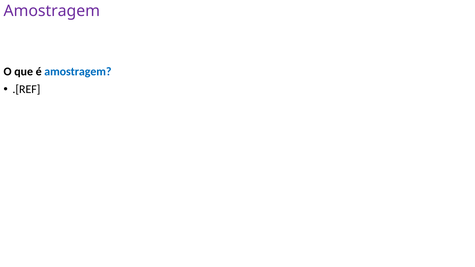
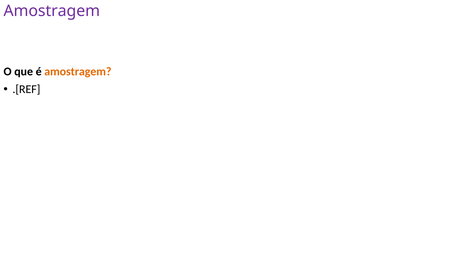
amostragem colour: blue -> orange (78, 72)
